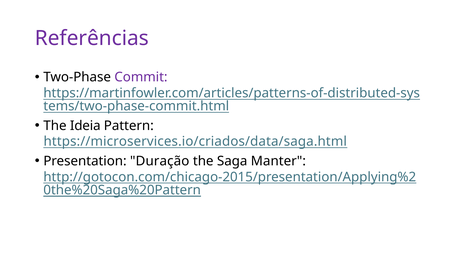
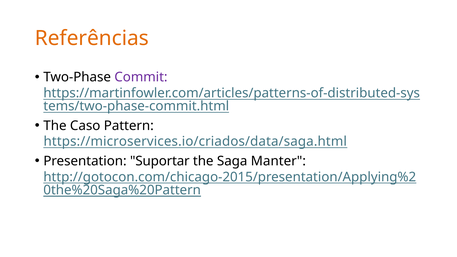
Referências colour: purple -> orange (92, 38)
Ideia: Ideia -> Caso (85, 126)
Duração: Duração -> Suportar (160, 161)
